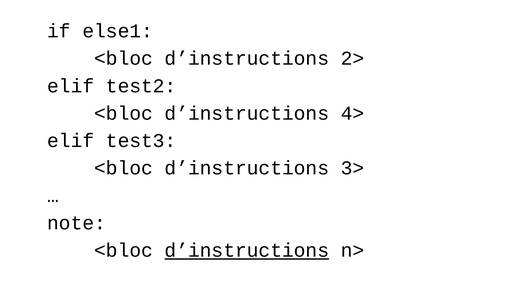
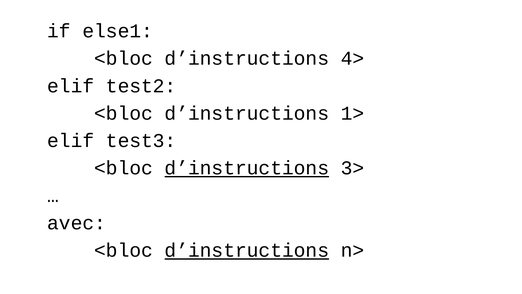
2>: 2> -> 4> (353, 58)
4>: 4> -> 1> (353, 113)
d’instructions underline: none -> present (247, 168)
note: note -> avec (77, 223)
